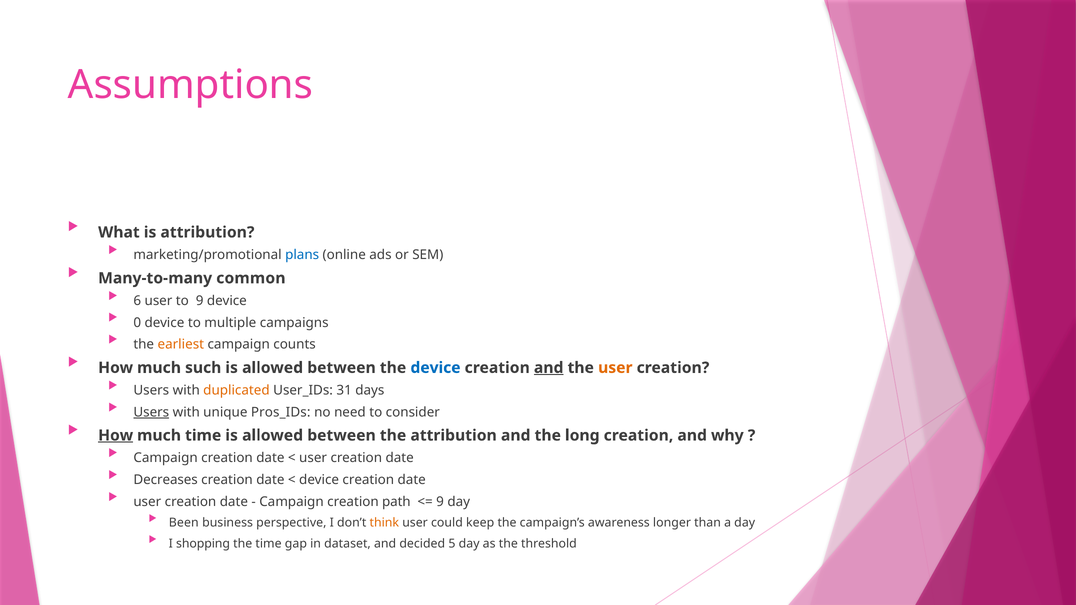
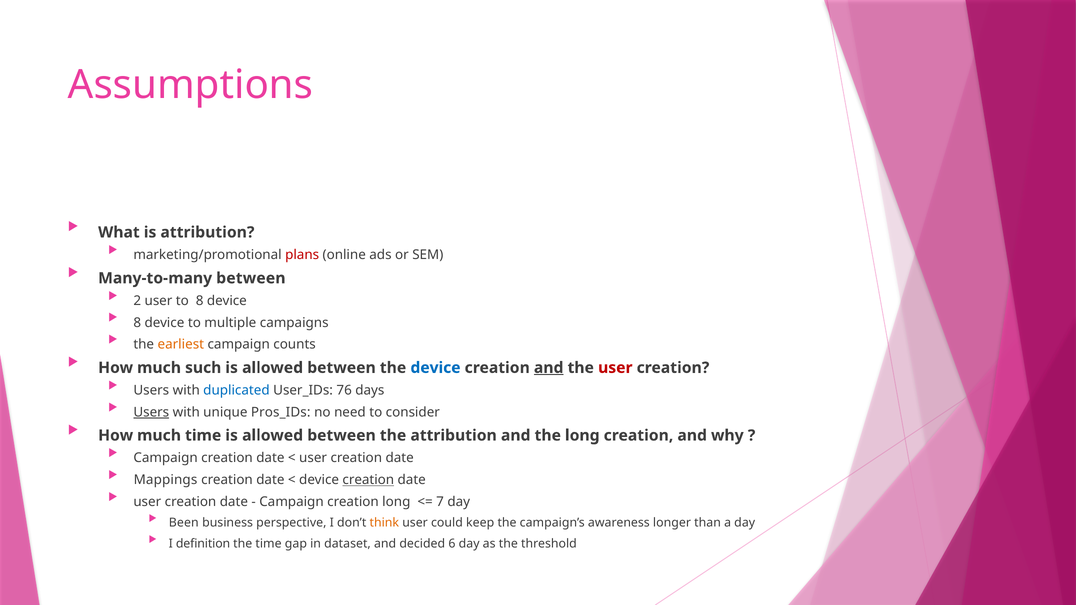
plans colour: blue -> red (302, 255)
Many-to-many common: common -> between (251, 278)
6: 6 -> 2 (137, 301)
to 9: 9 -> 8 (200, 301)
0: 0 -> 8 (137, 323)
user colour: orange -> red (615, 368)
duplicated colour: orange -> blue (236, 390)
31: 31 -> 76 (344, 390)
How underline: present -> none (116, 436)
Decreases: Decreases -> Mappings (165, 480)
creation underline: none -> present (368, 480)
creation path: path -> long (396, 502)
9: 9 -> 7 (440, 502)
shopping: shopping -> definition (203, 544)
5: 5 -> 6 (452, 544)
